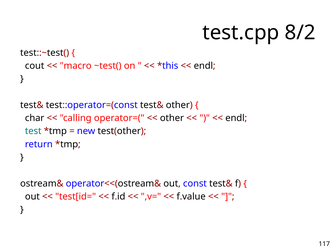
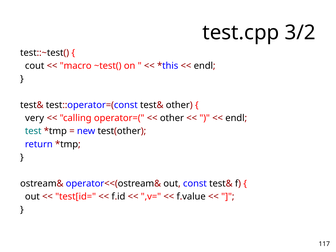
8/2: 8/2 -> 3/2 (300, 33)
char: char -> very (35, 118)
